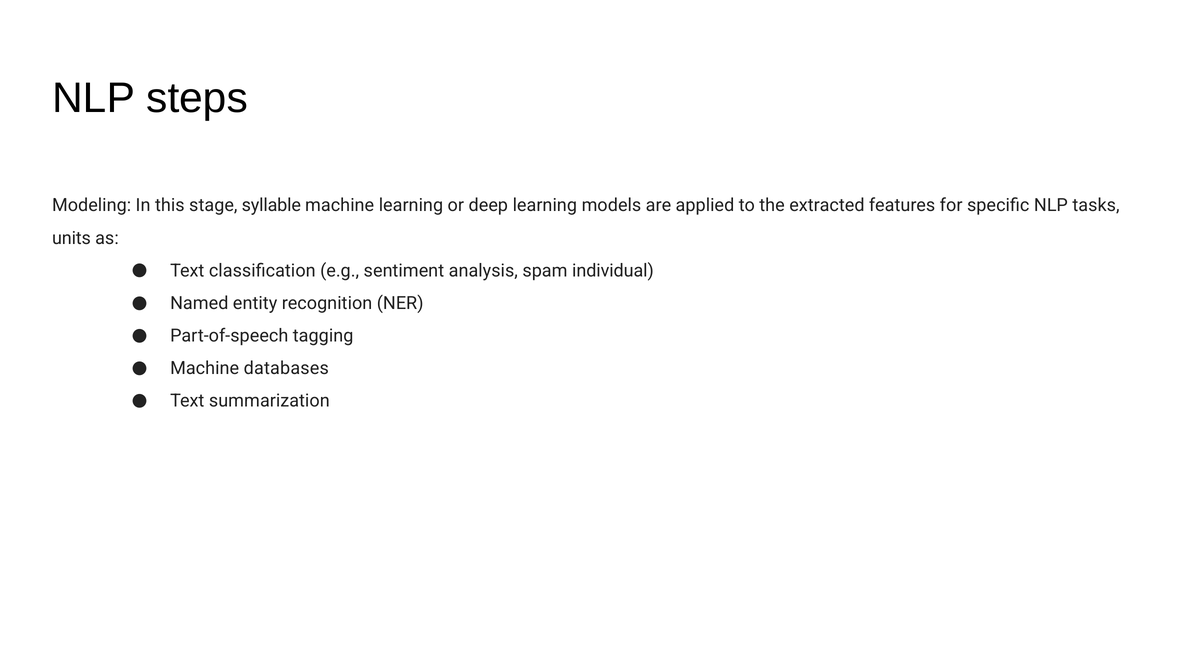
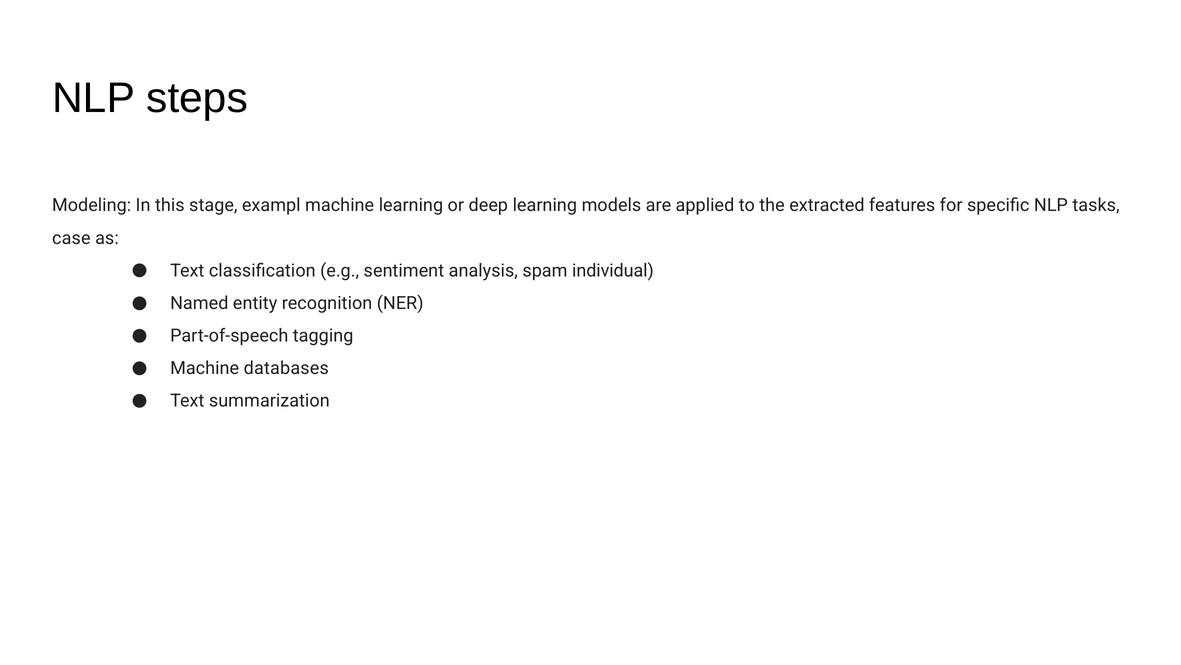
syllable: syllable -> exampl (271, 205)
units: units -> case (71, 238)
